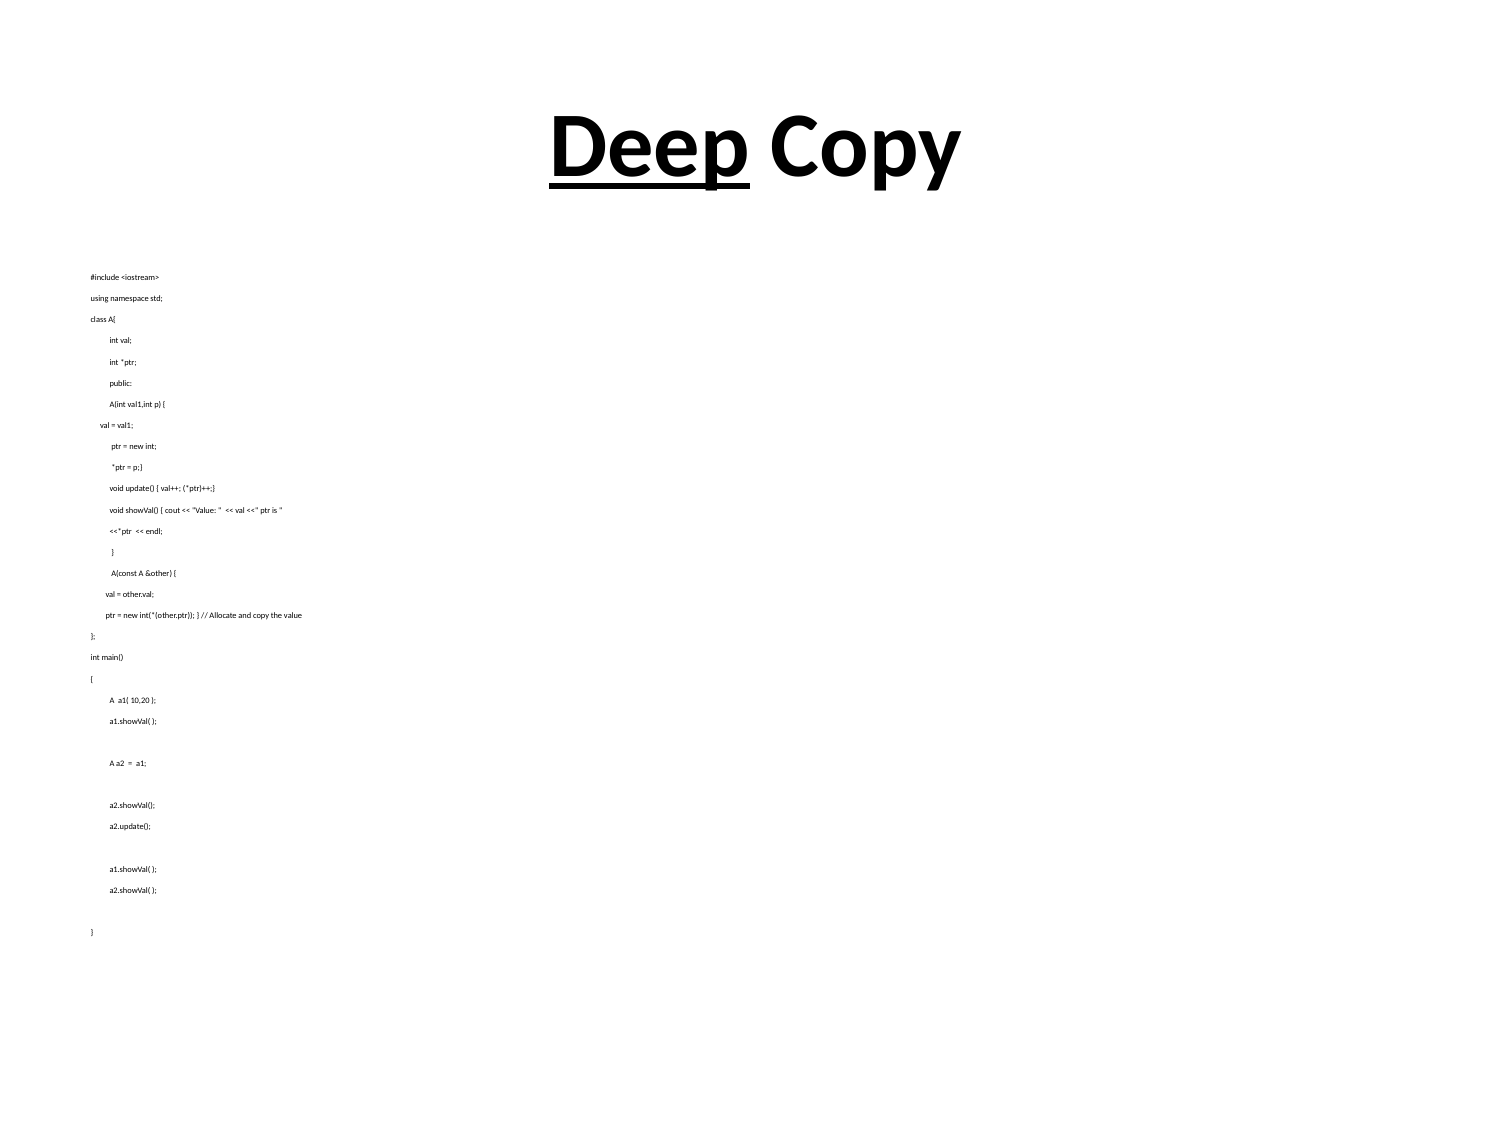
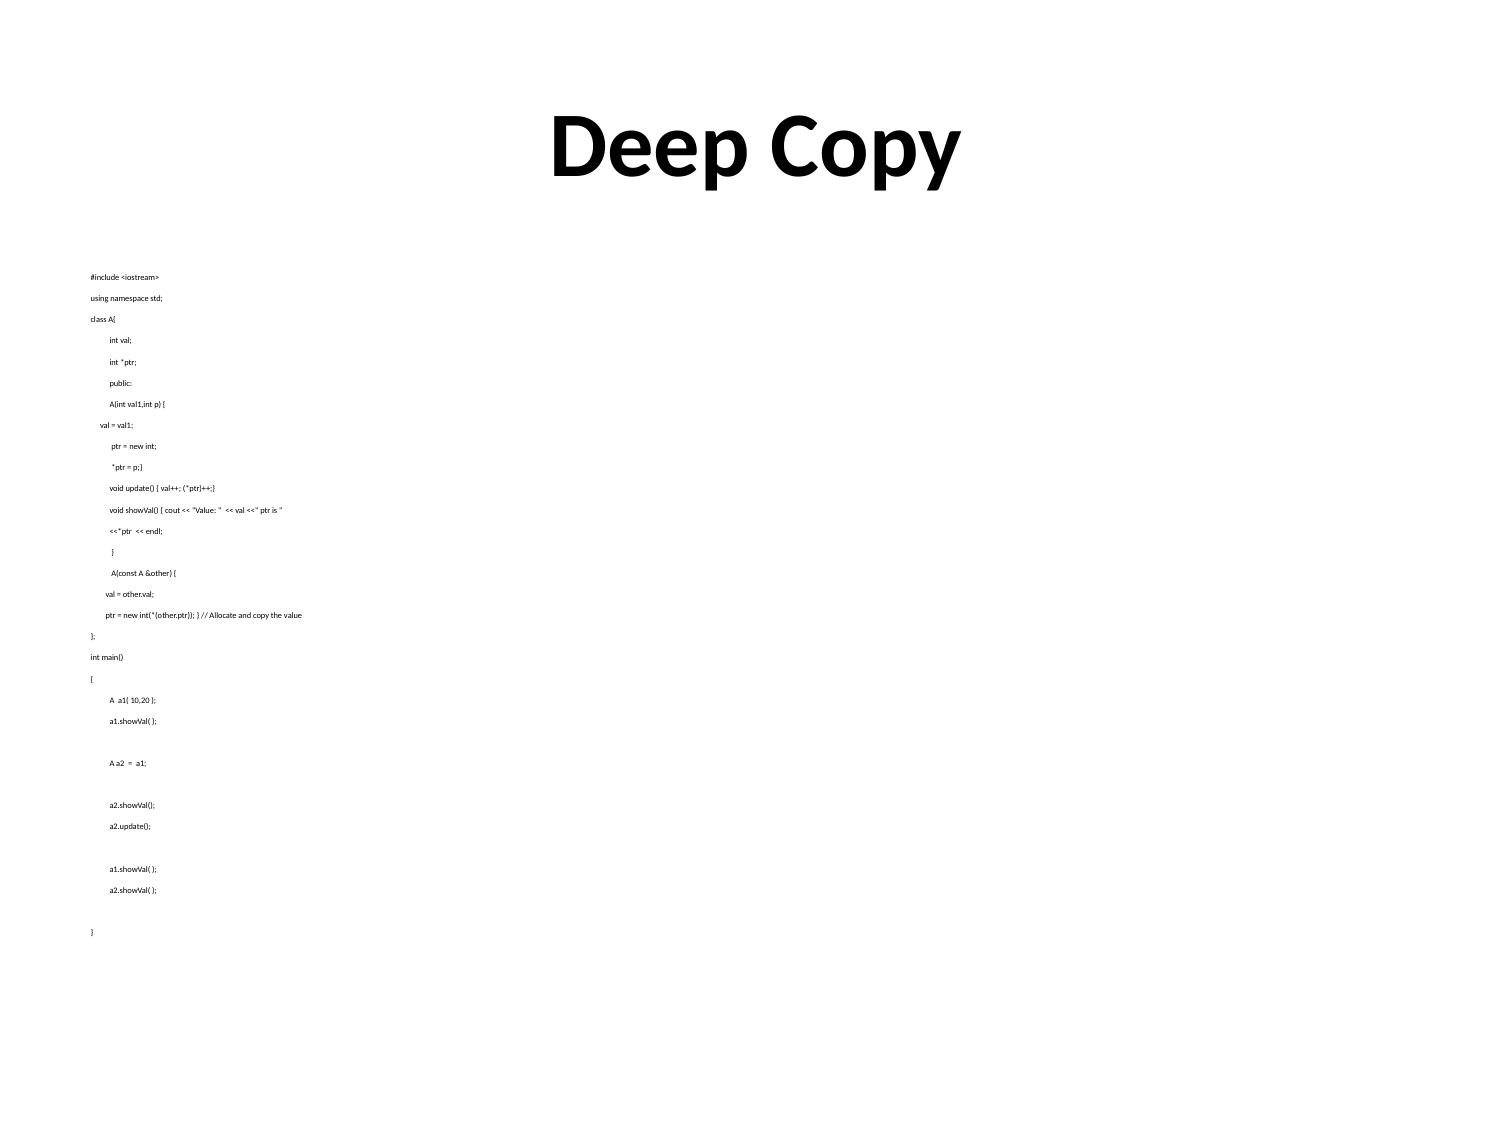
Deep underline: present -> none (649, 146)
